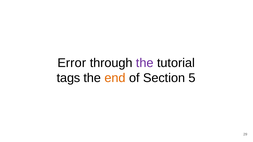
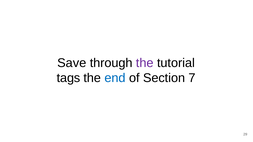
Error: Error -> Save (72, 63)
end colour: orange -> blue (115, 78)
5: 5 -> 7 (192, 78)
